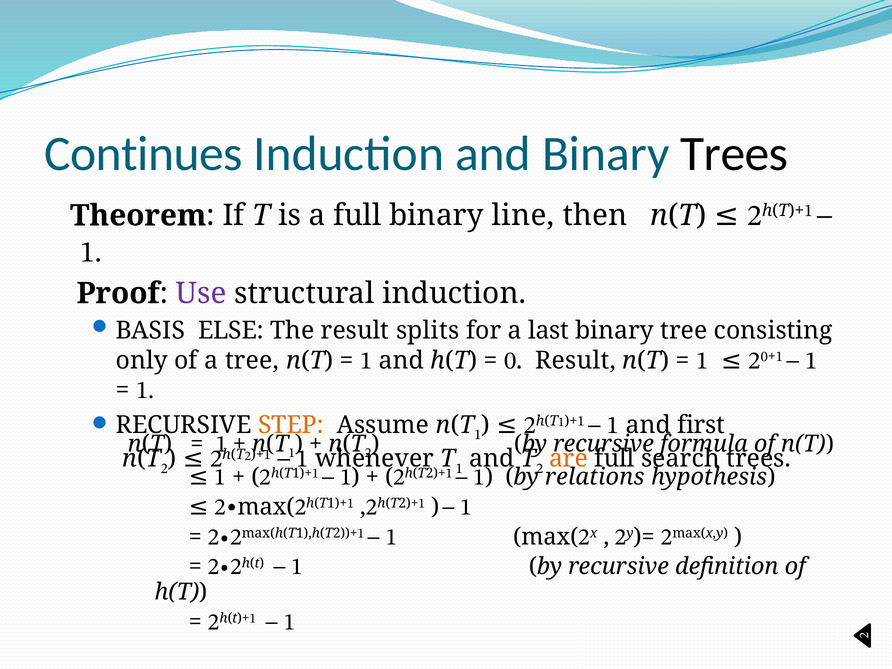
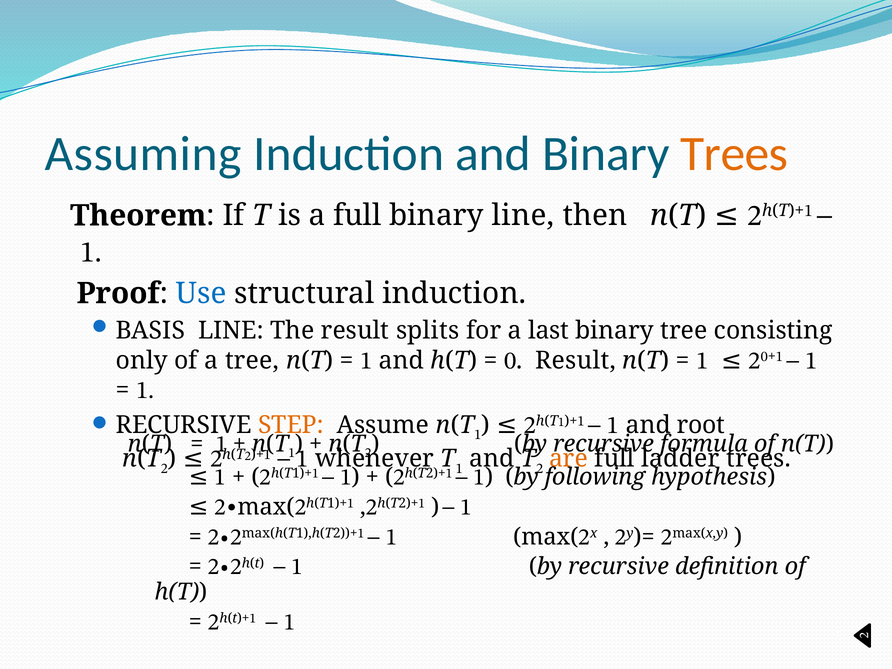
Continues: Continues -> Assuming (143, 154)
Trees colour: black -> orange (734, 154)
Use colour: purple -> blue (201, 293)
BASIS ELSE: ELSE -> LINE (231, 331)
first: first -> root (701, 425)
search: search -> ladder (680, 459)
relations: relations -> following (595, 477)
